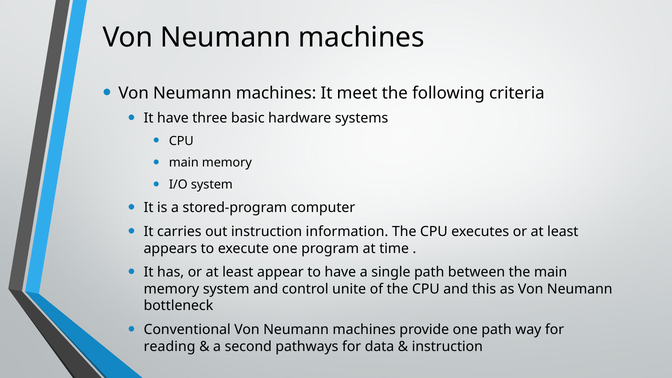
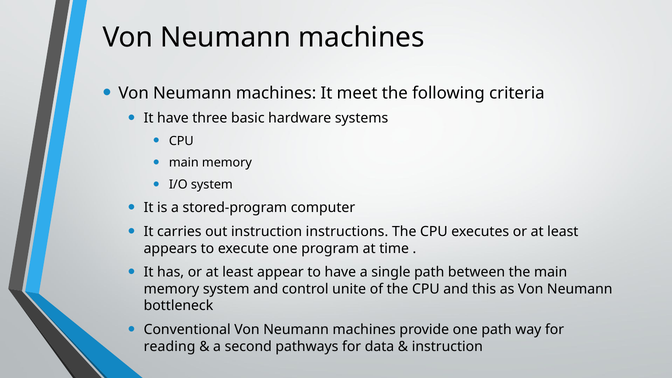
information: information -> instructions (347, 232)
